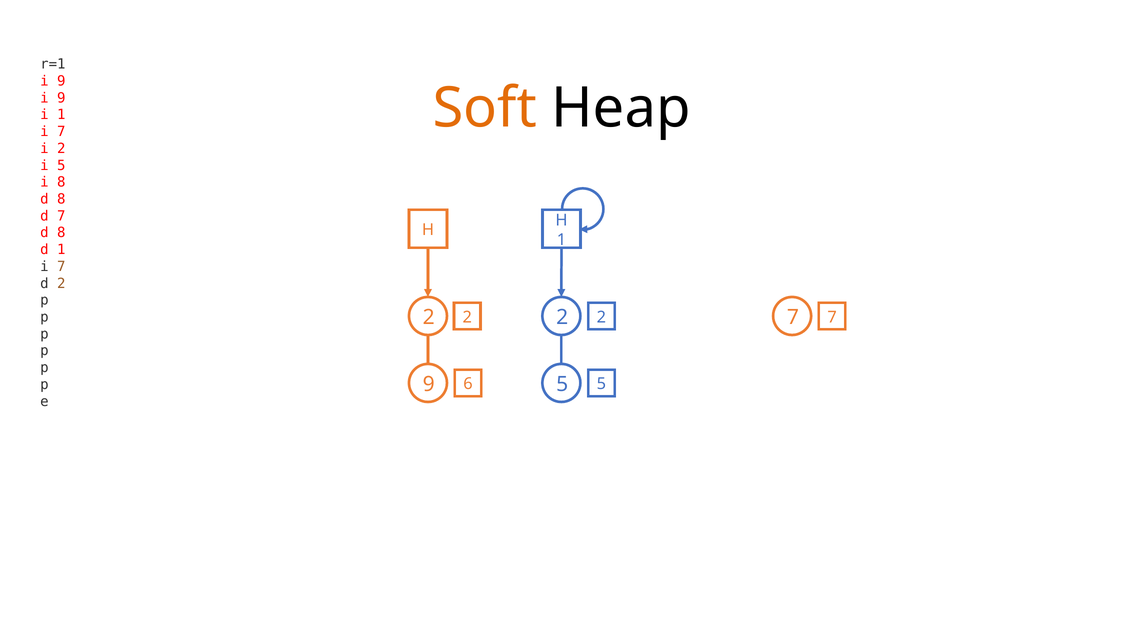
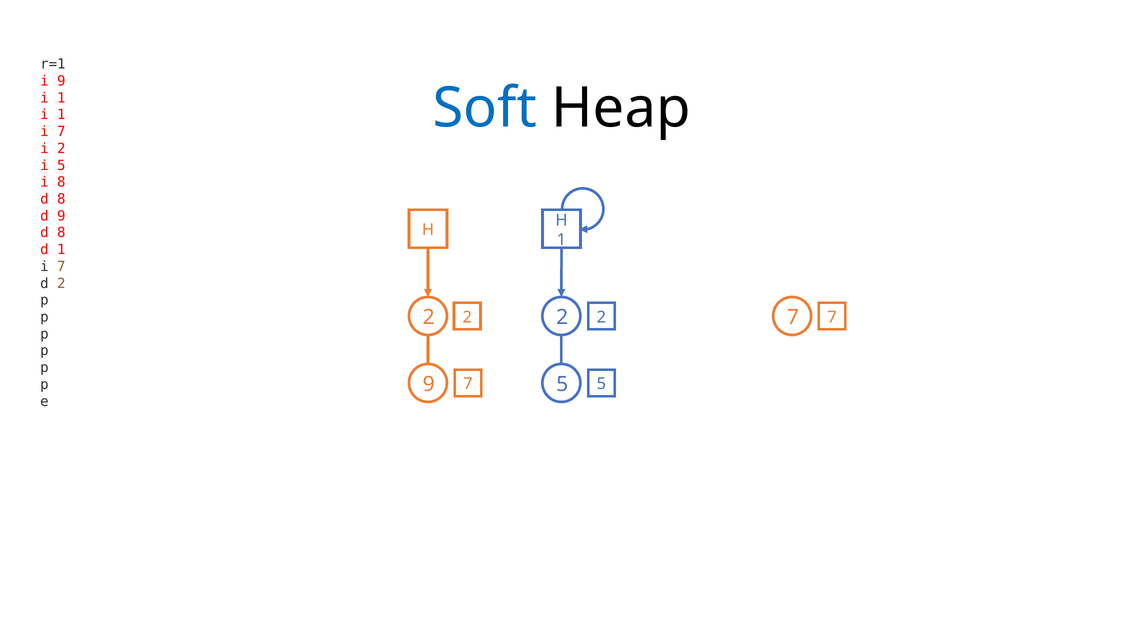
9: 9 -> 1 (61, 98)
Soft colour: orange -> blue (485, 108)
d 7: 7 -> 9 (61, 216)
9 6: 6 -> 7 (468, 384)
